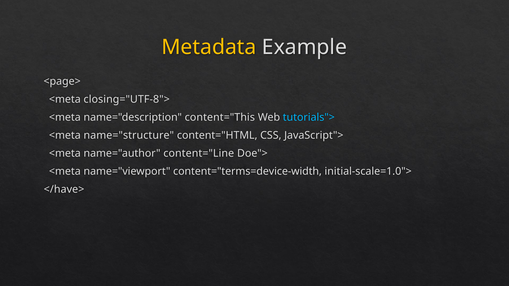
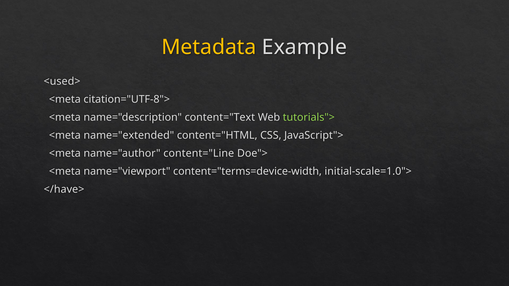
<page>: <page> -> <used> (62, 81)
closing="UTF-8">: closing="UTF-8"> -> citation="UTF-8"> (127, 99)
content="This: content="This -> content="Text (220, 117)
tutorials"> colour: light blue -> light green (309, 117)
name="structure: name="structure -> name="extended (129, 135)
